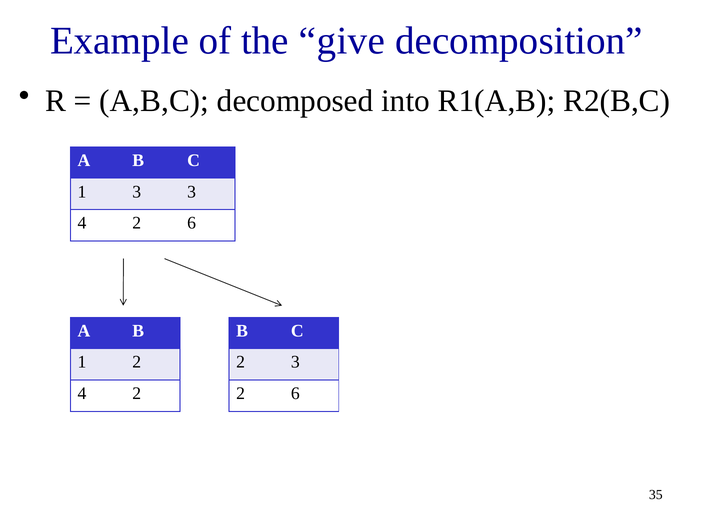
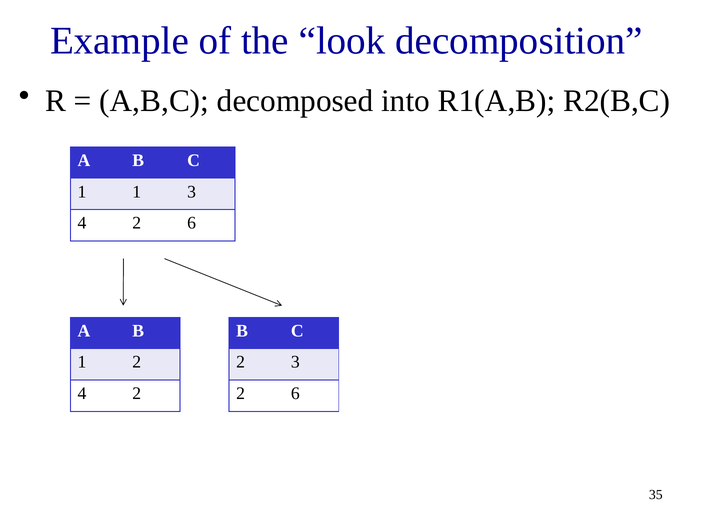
give: give -> look (342, 41)
1 3: 3 -> 1 (137, 192)
